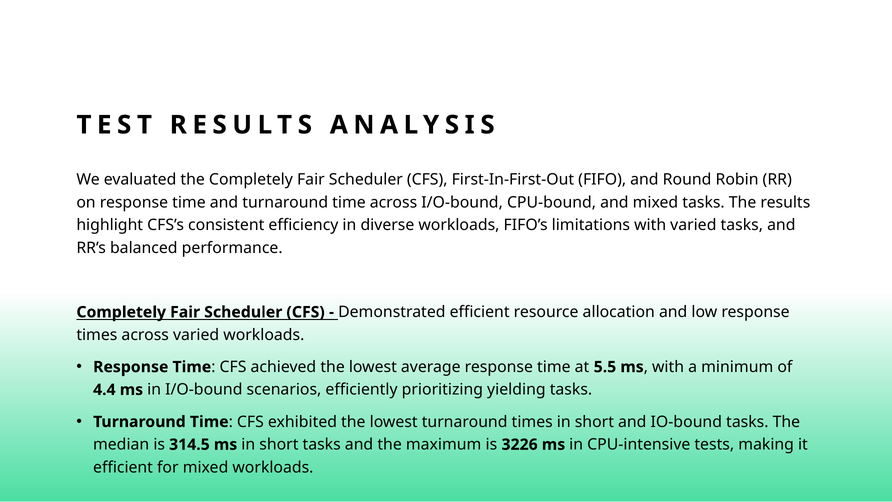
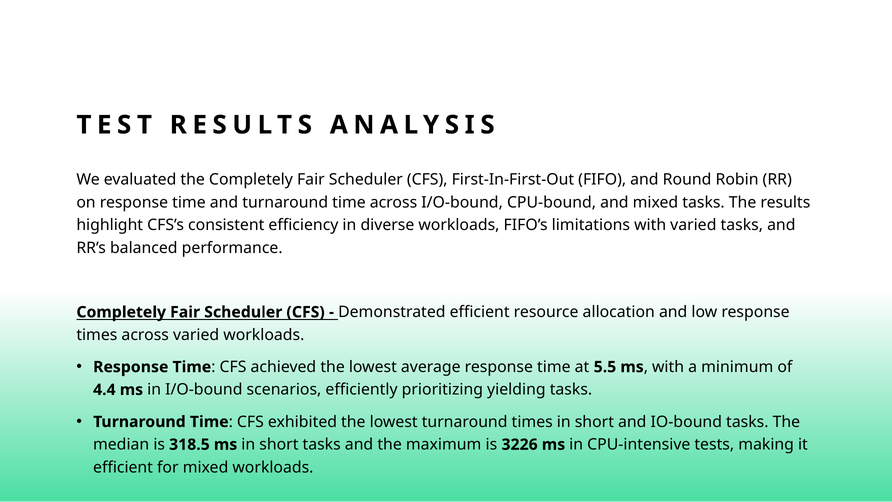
314.5: 314.5 -> 318.5 (189, 444)
